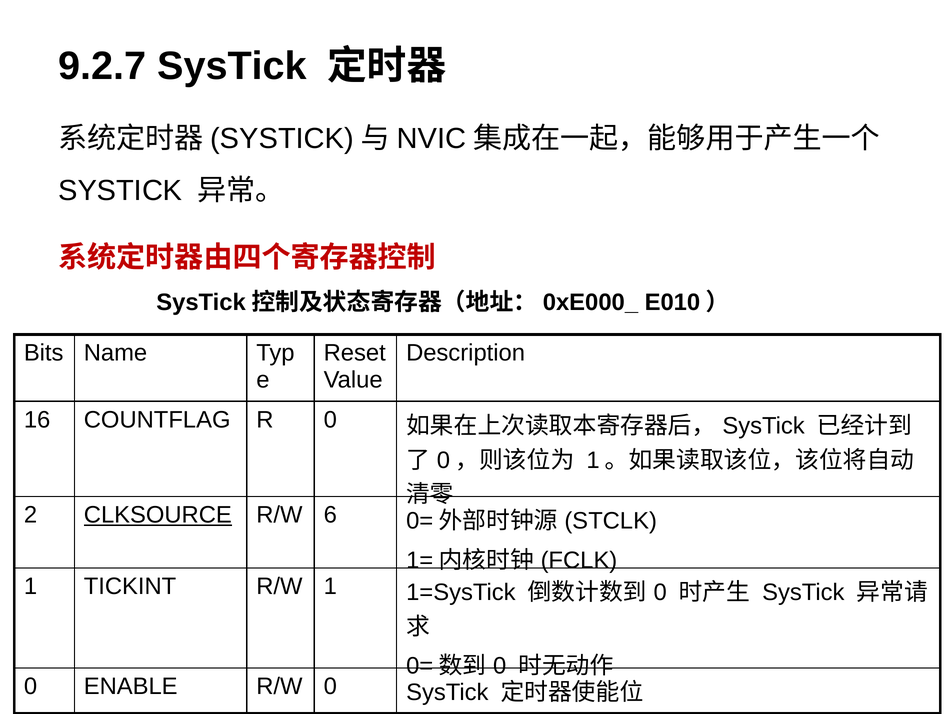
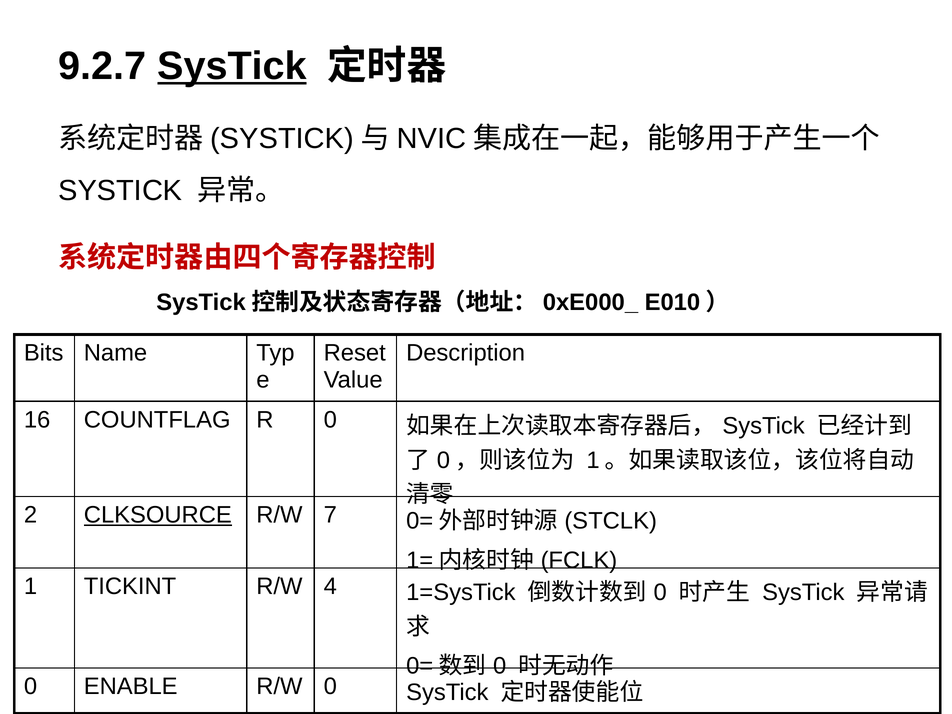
SysTick underline: none -> present (232, 66)
6: 6 -> 7 (330, 515)
R/W 1: 1 -> 4 (330, 586)
